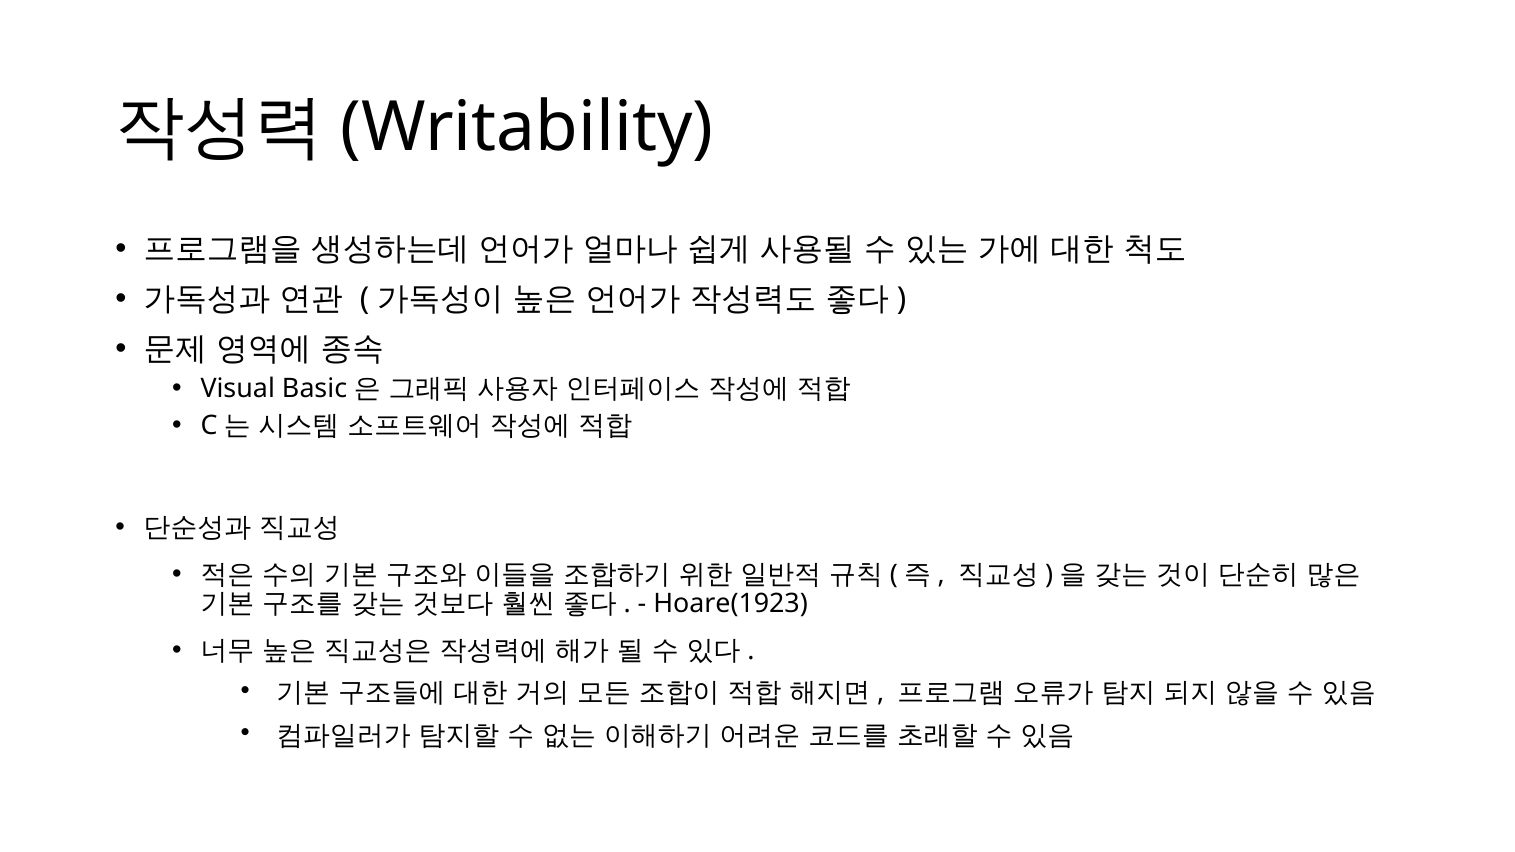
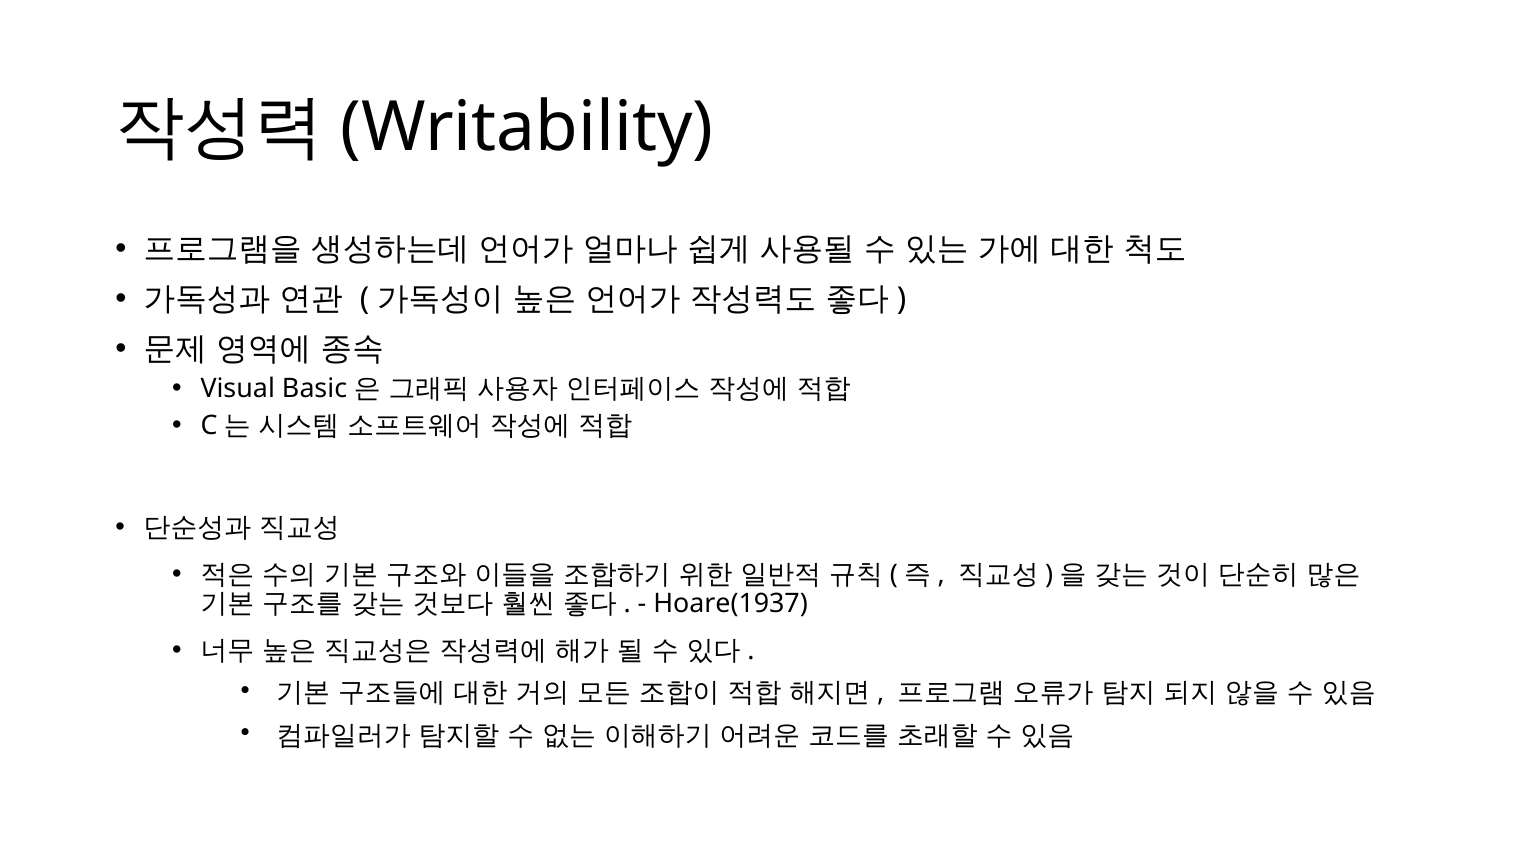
Hoare(1923: Hoare(1923 -> Hoare(1937 (731, 604)
